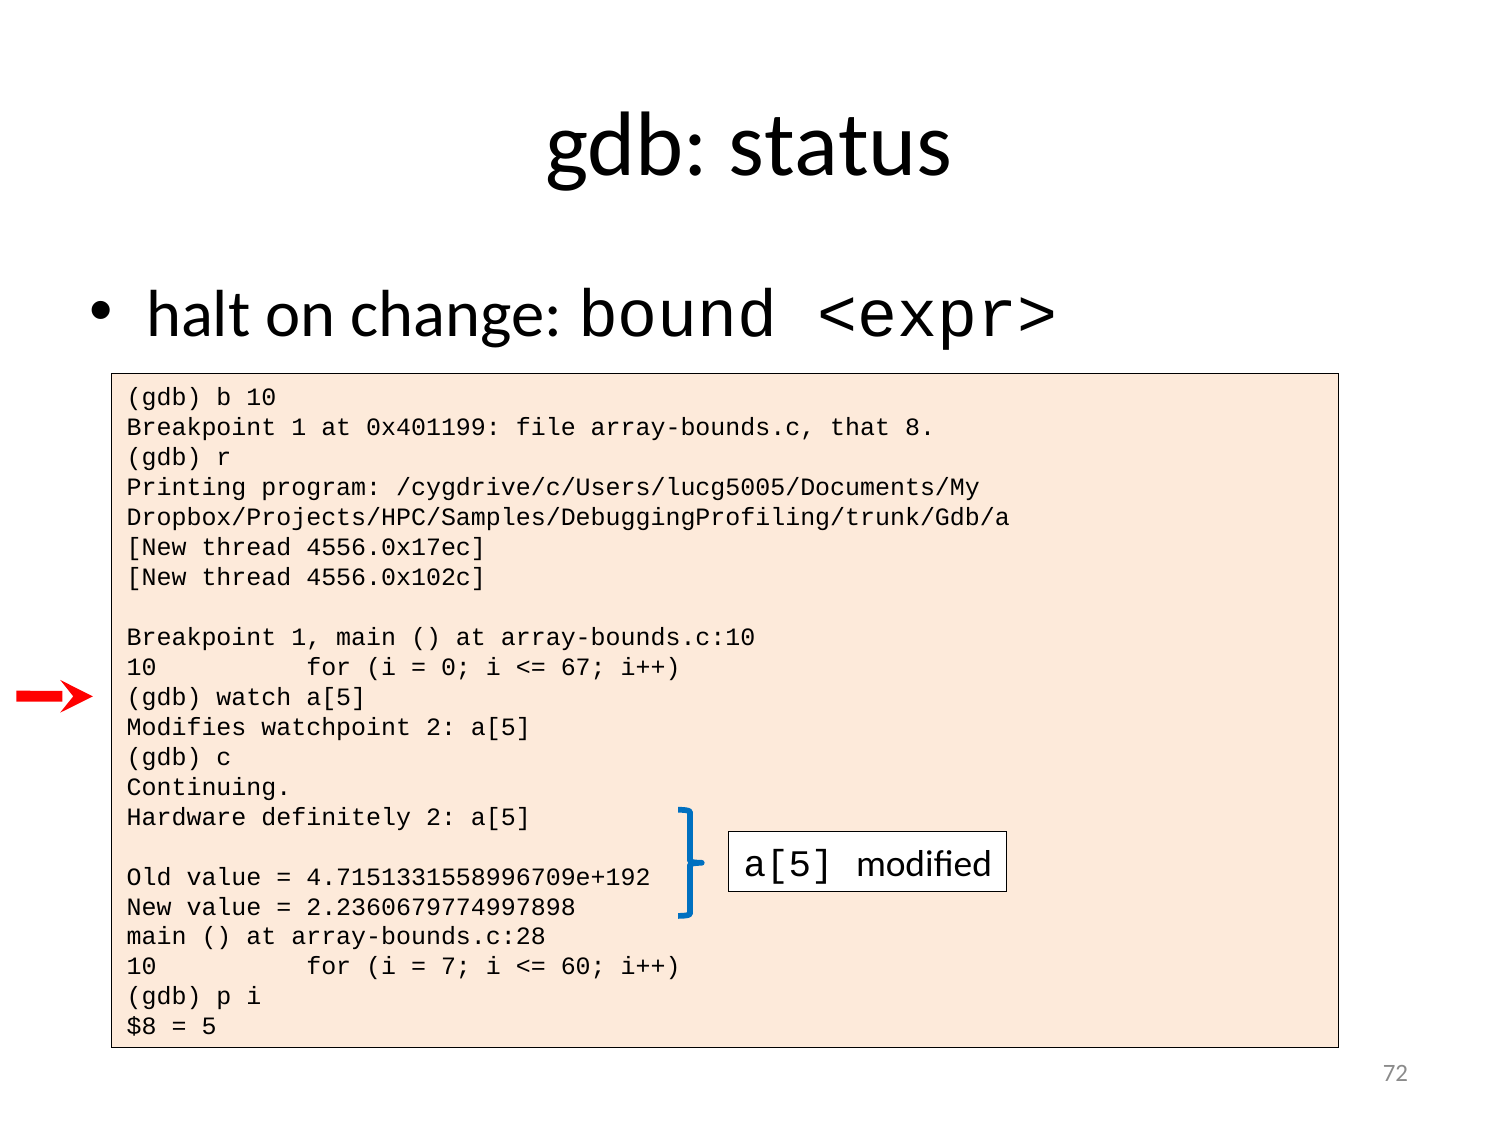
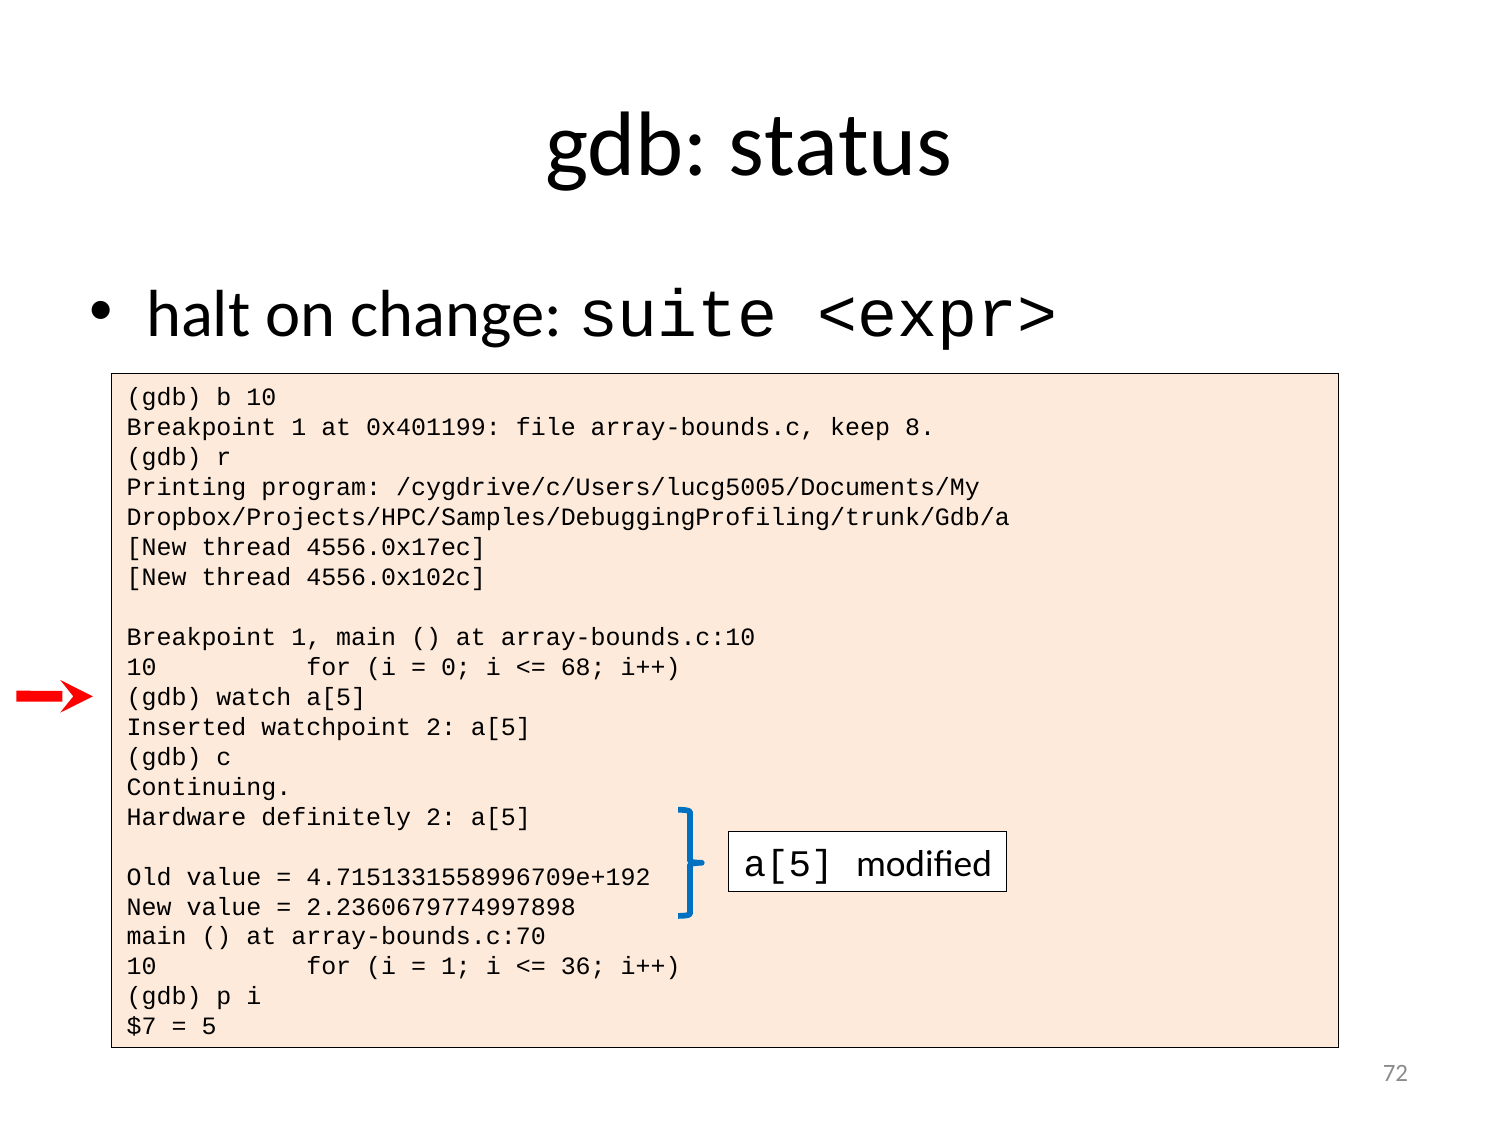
bound: bound -> suite (678, 314)
that: that -> keep (860, 427)
67: 67 -> 68 (583, 667)
Modifies: Modifies -> Inserted (187, 727)
array-bounds.c:28: array-bounds.c:28 -> array-bounds.c:70 (419, 936)
7: 7 -> 1 (456, 966)
60: 60 -> 36 (583, 966)
$8: $8 -> $7 (142, 1026)
